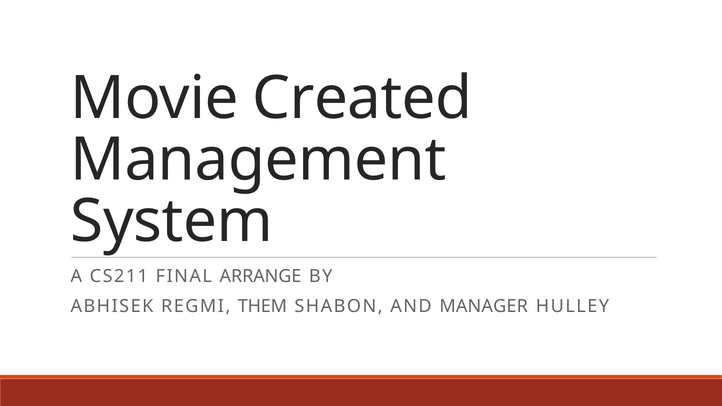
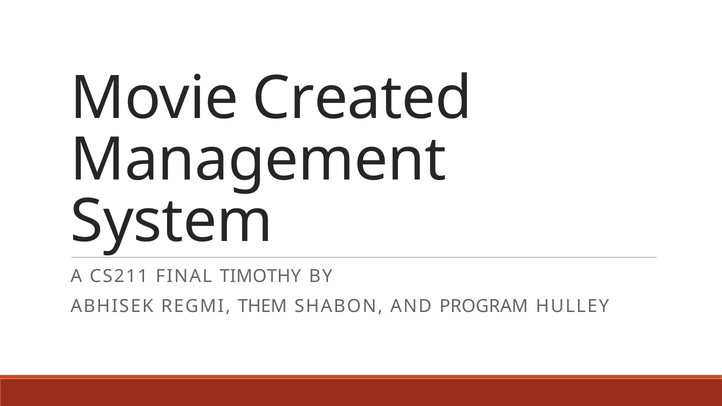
ARRANGE: ARRANGE -> TIMOTHY (260, 276)
MANAGER: MANAGER -> PROGRAM (484, 306)
